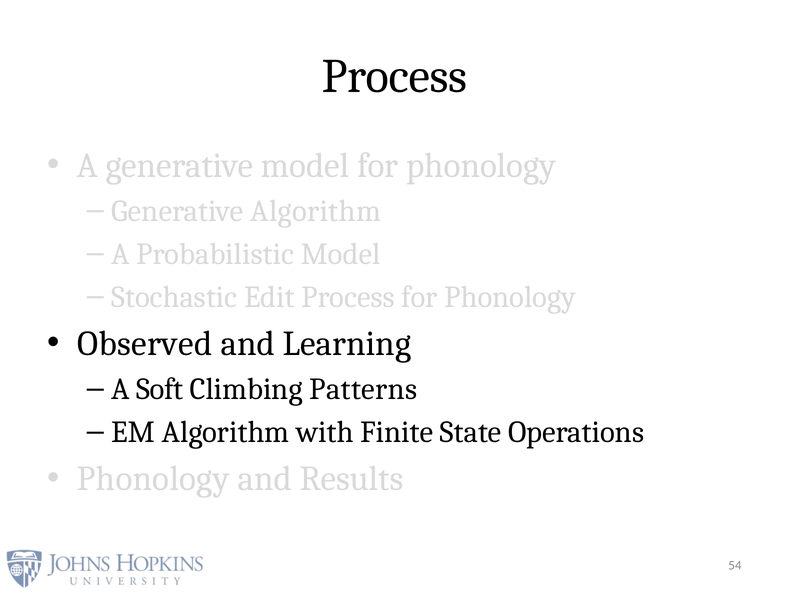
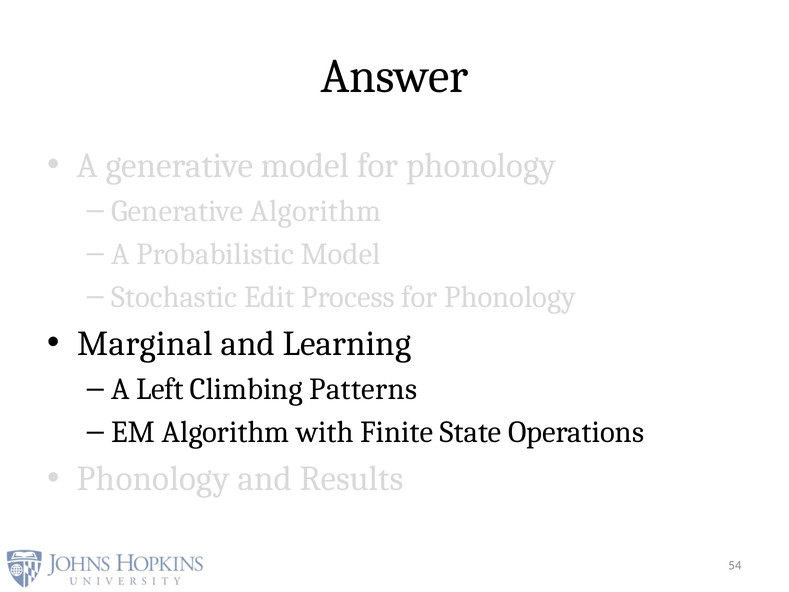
Process: Process -> Answer (395, 76)
Observed: Observed -> Marginal (145, 344)
Soft: Soft -> Left (160, 389)
